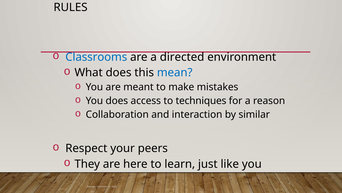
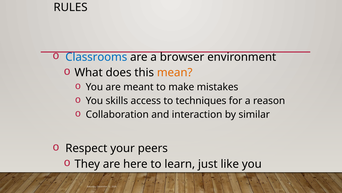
directed: directed -> browser (182, 57)
mean colour: blue -> orange (175, 72)
You does: does -> skills (117, 101)
